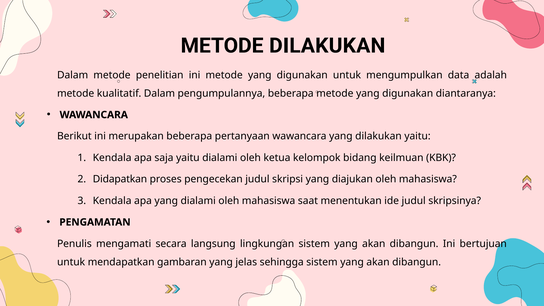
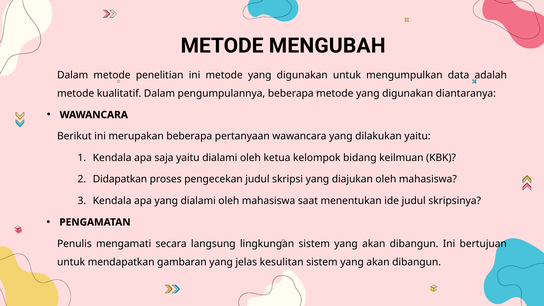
METODE DILAKUKAN: DILAKUKAN -> MENGUBAH (327, 46)
sehingga: sehingga -> kesulitan (282, 262)
